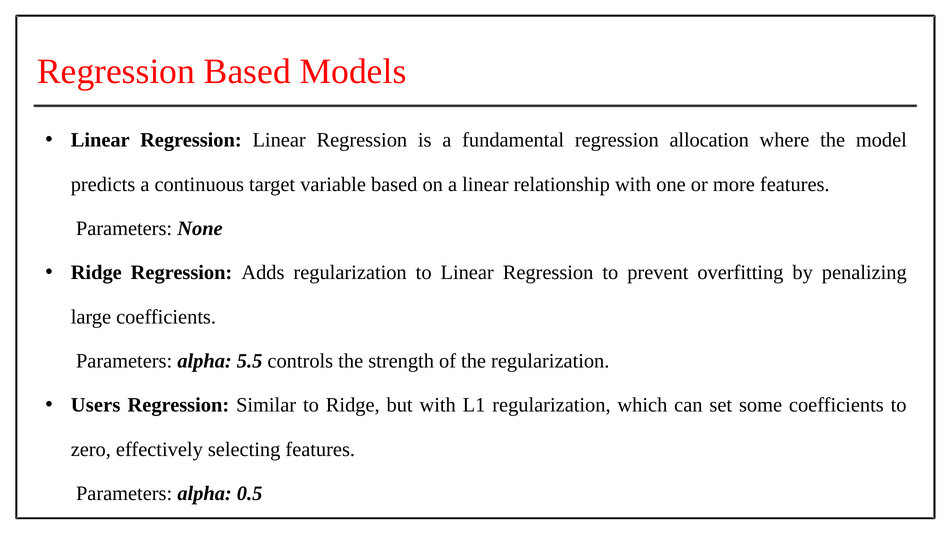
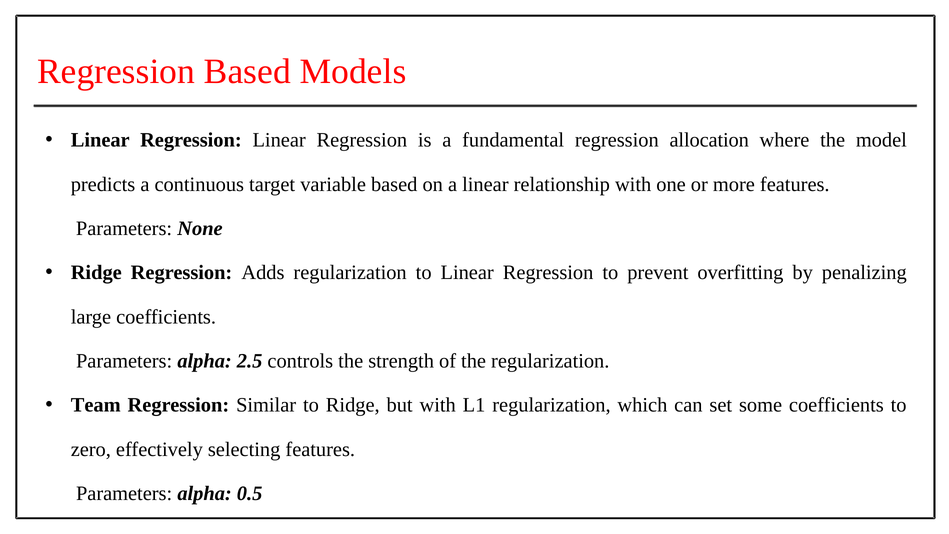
5.5: 5.5 -> 2.5 (250, 361)
Users: Users -> Team (96, 405)
